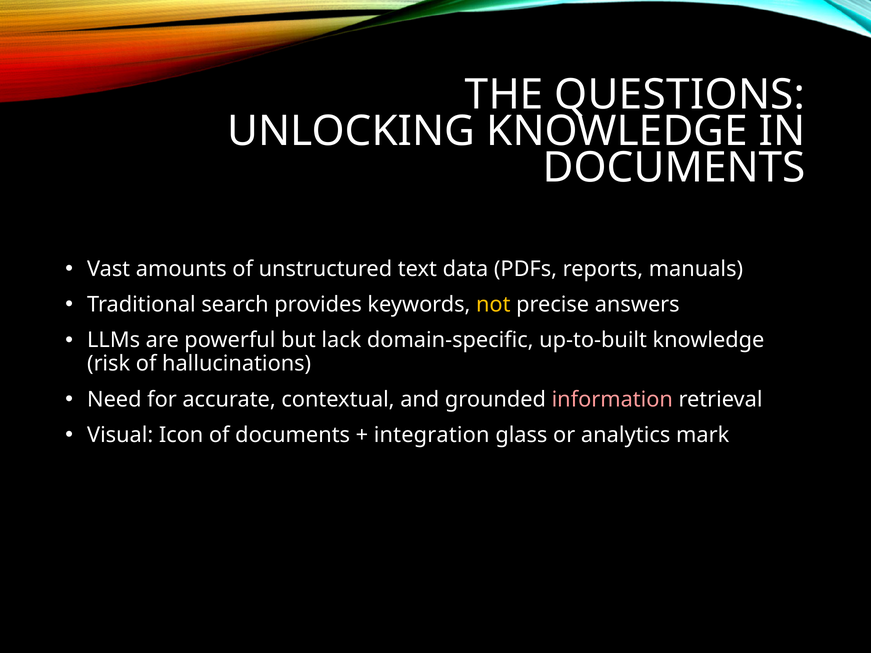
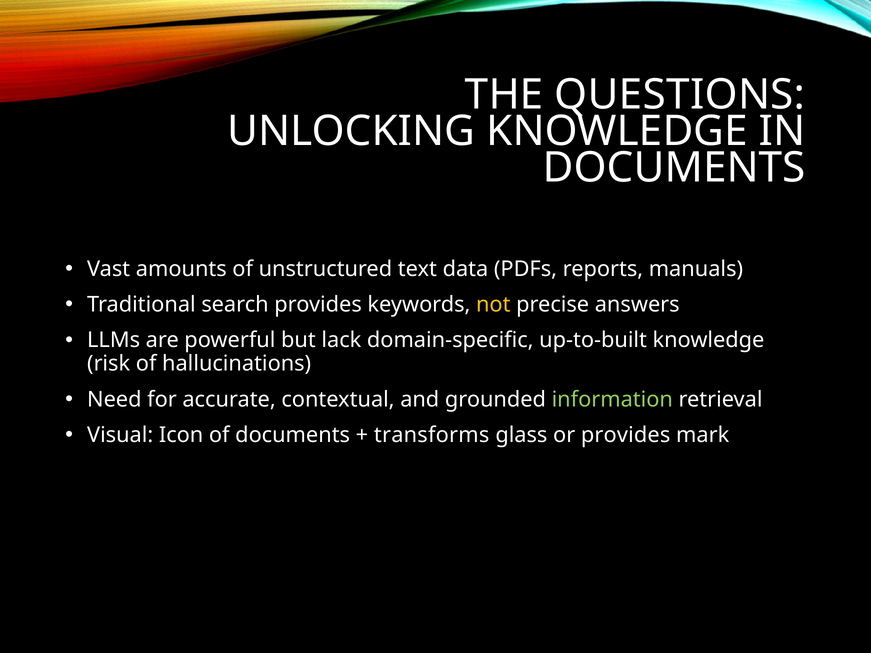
information colour: pink -> light green (612, 399)
integration: integration -> transforms (432, 435)
or analytics: analytics -> provides (626, 435)
